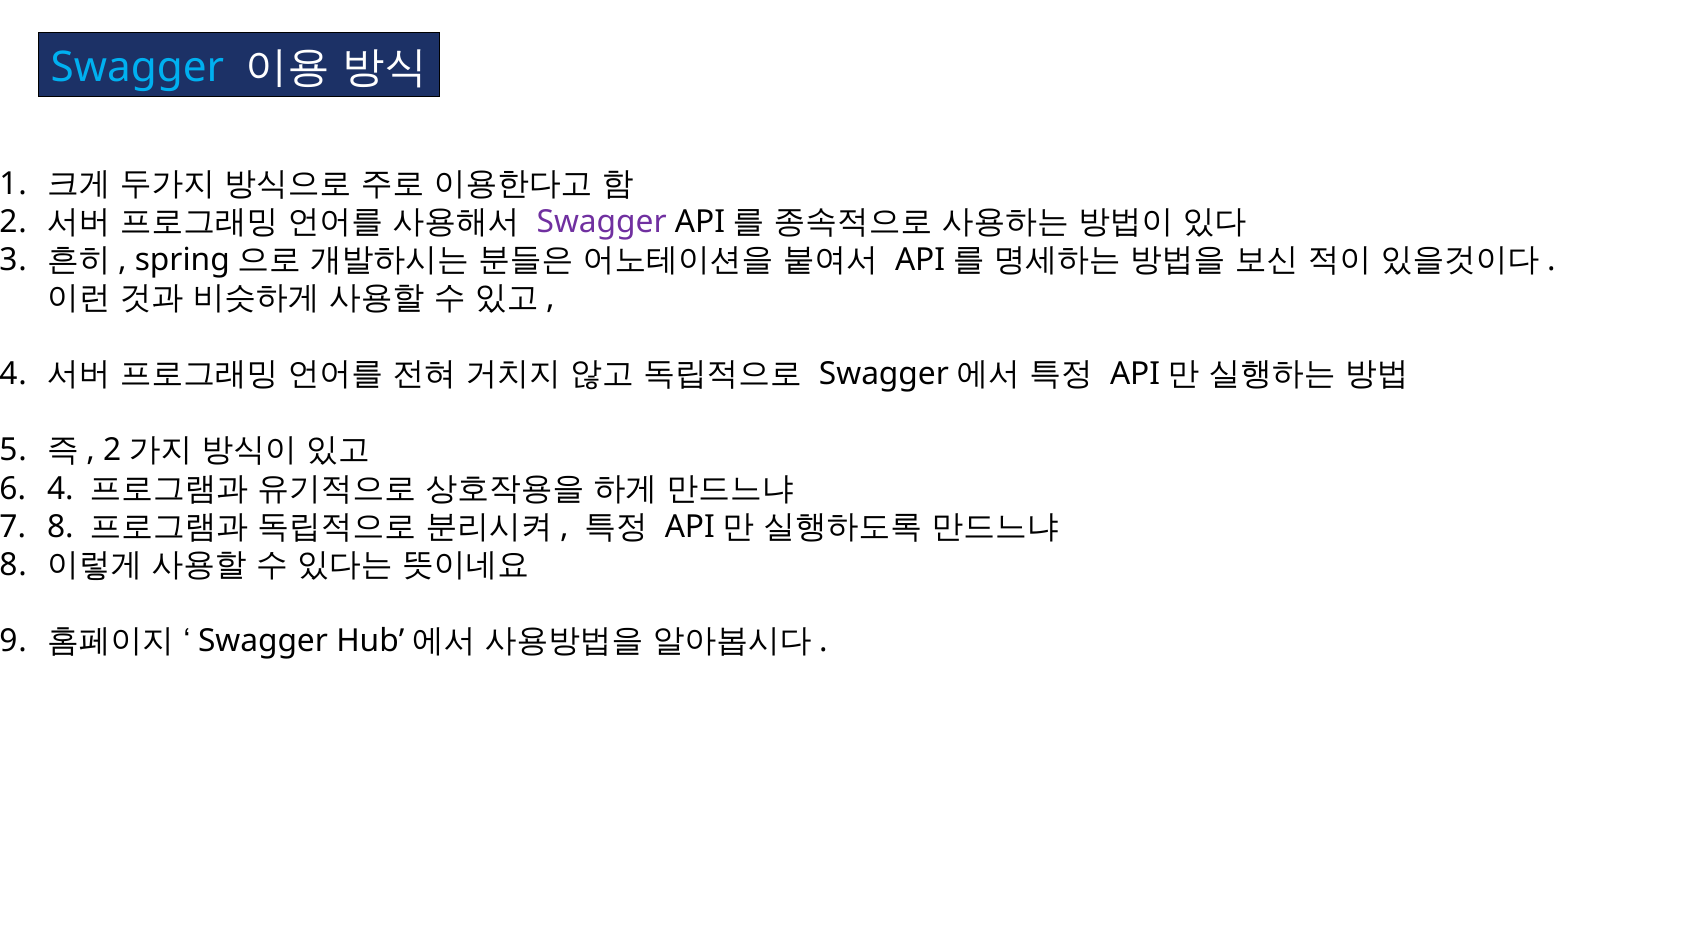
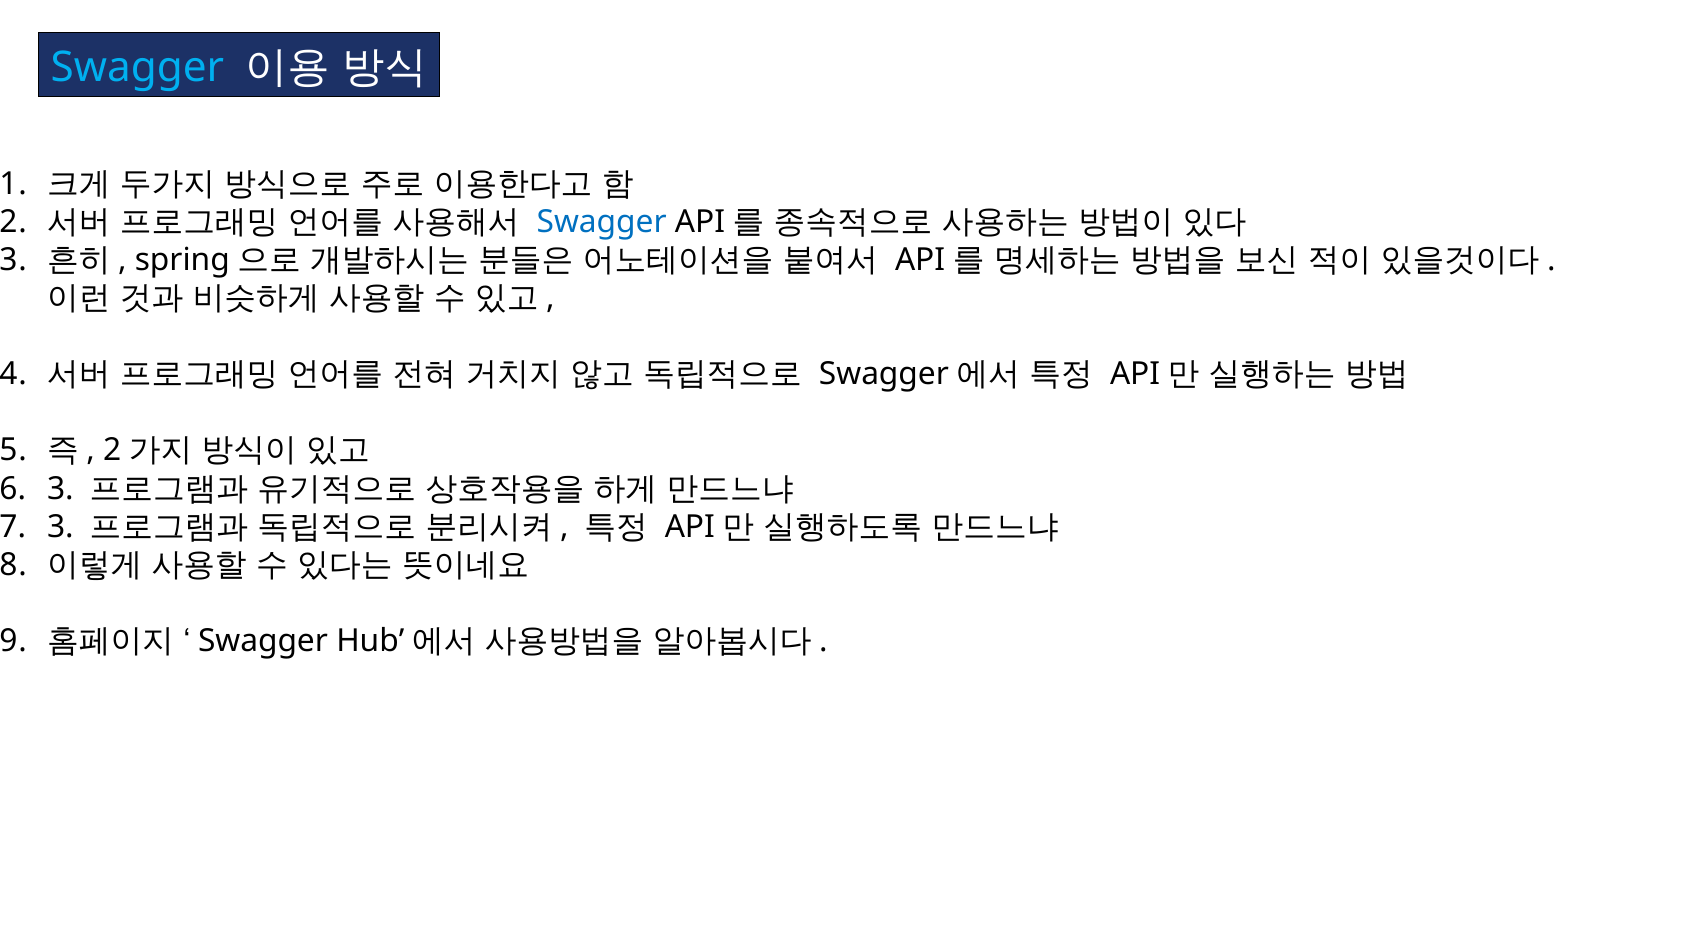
Swagger colour: purple -> blue (602, 222)
4: 4 -> 3 (60, 488)
8: 8 -> 3 (60, 527)
